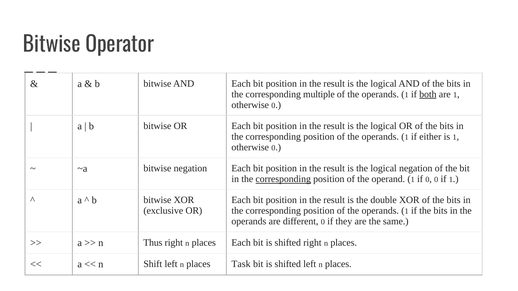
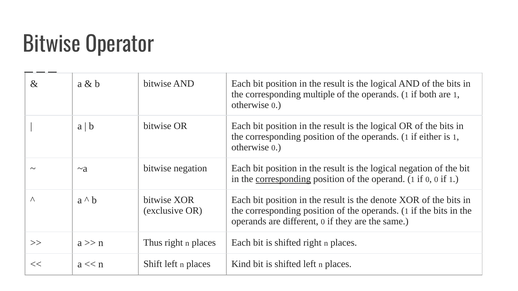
both underline: present -> none (428, 94)
double: double -> denote (384, 200)
Task: Task -> Kind (241, 264)
